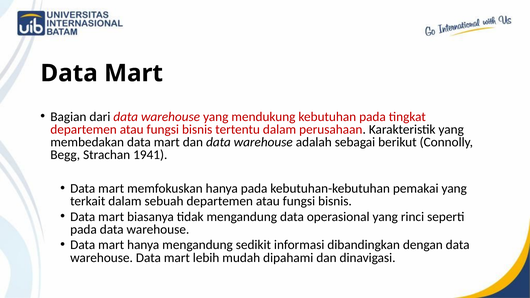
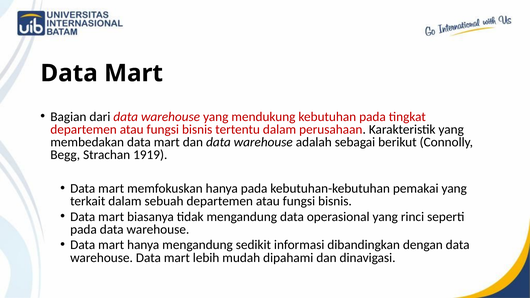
1941: 1941 -> 1919 (150, 155)
